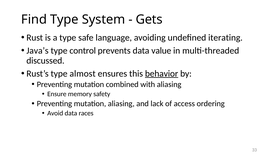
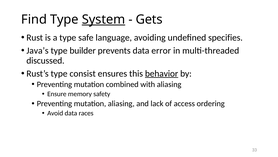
System underline: none -> present (104, 19)
iterating: iterating -> specifies (225, 37)
control: control -> builder (83, 50)
value: value -> error (161, 50)
almost: almost -> consist (83, 73)
